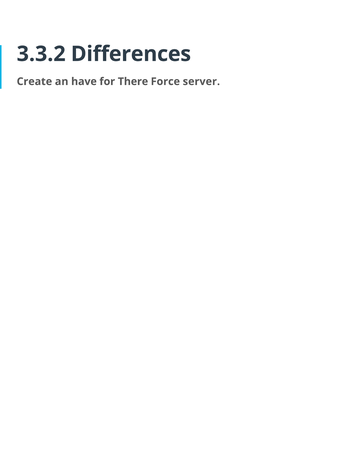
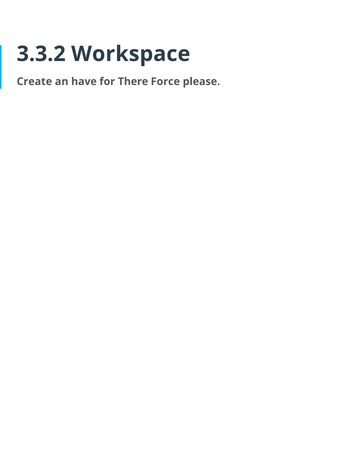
Differences: Differences -> Workspace (131, 54)
server: server -> please (201, 82)
